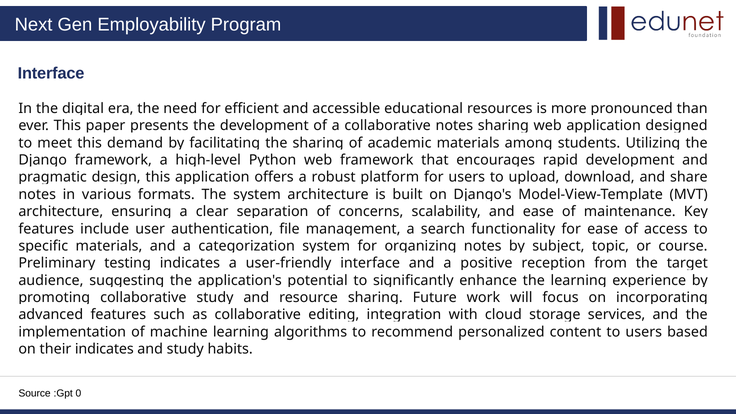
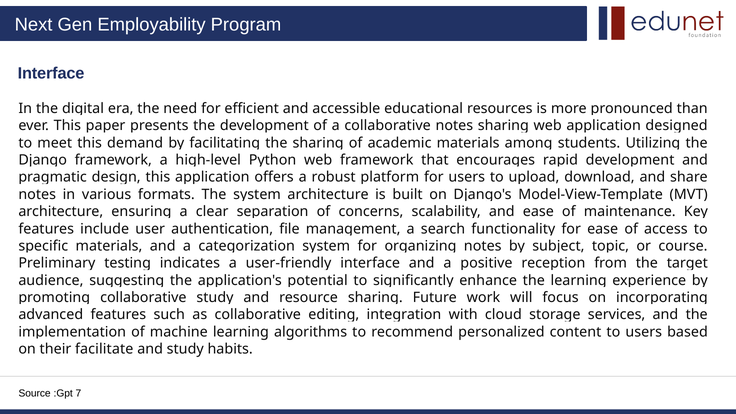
their indicates: indicates -> facilitate (104, 349)
0: 0 -> 7 (78, 394)
